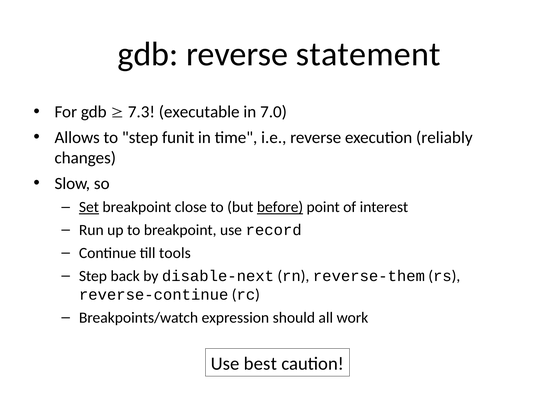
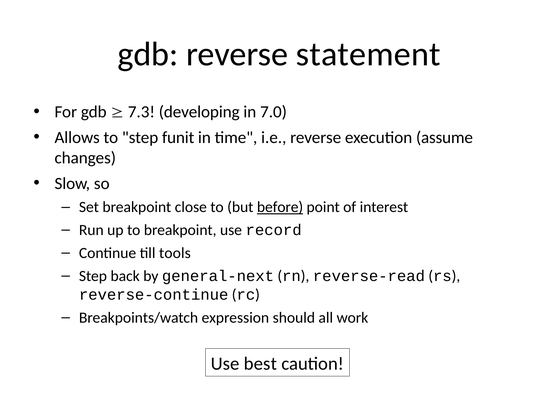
executable: executable -> developing (199, 112)
reliably: reliably -> assume (444, 138)
Set underline: present -> none (89, 207)
disable-next: disable-next -> general-next (218, 276)
reverse-them: reverse-them -> reverse-read (369, 276)
